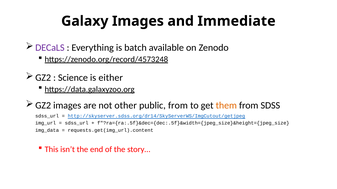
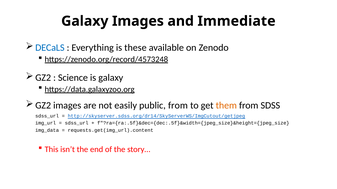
DECaLS colour: purple -> blue (50, 48)
batch: batch -> these (135, 48)
is either: either -> galaxy (111, 78)
other: other -> easily (126, 106)
